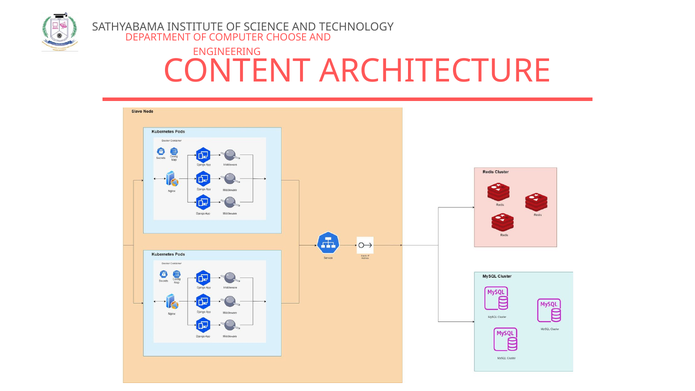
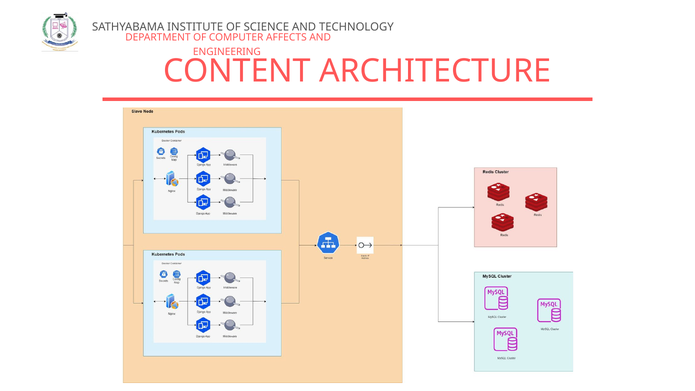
CHOOSE: CHOOSE -> AFFECTS (286, 38)
